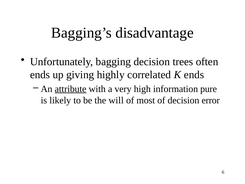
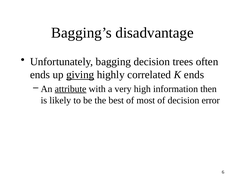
giving underline: none -> present (80, 75)
pure: pure -> then (209, 89)
will: will -> best (116, 100)
